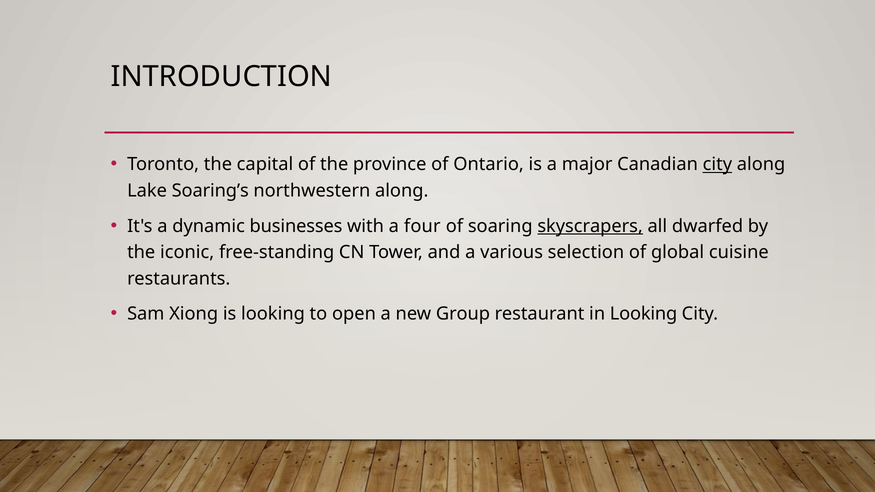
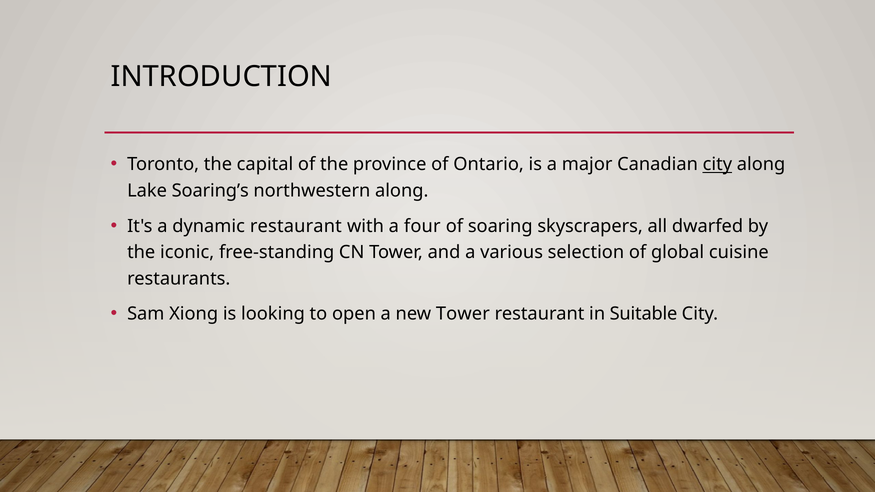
dynamic businesses: businesses -> restaurant (296, 226)
skyscrapers underline: present -> none (590, 226)
new Group: Group -> Tower (463, 314)
in Looking: Looking -> Suitable (644, 314)
